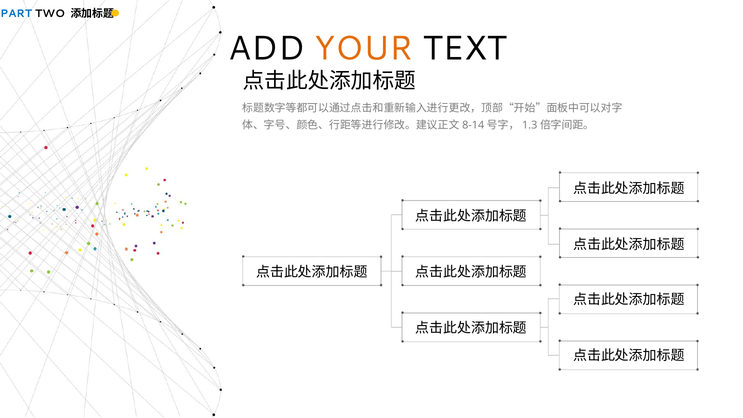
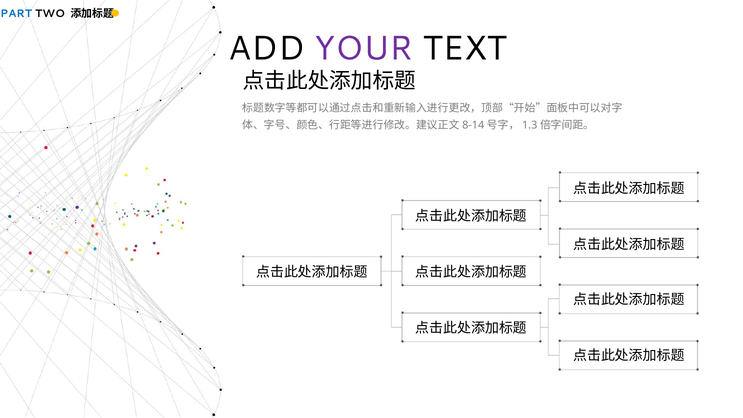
YOUR colour: orange -> purple (364, 48)
